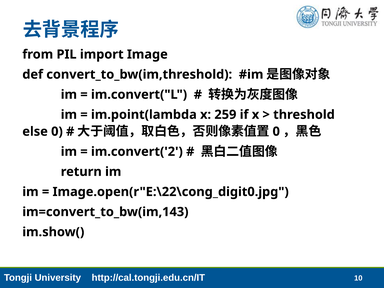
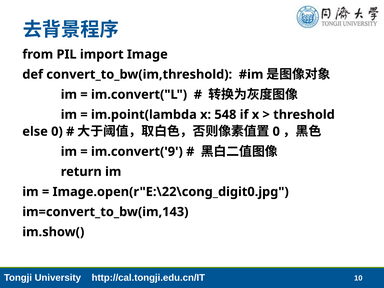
259: 259 -> 548 (225, 115)
im.convert('2: im.convert('2 -> im.convert('9 (137, 152)
